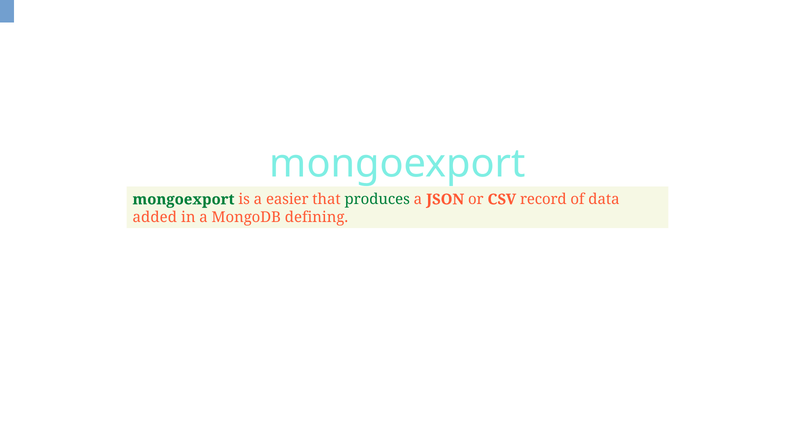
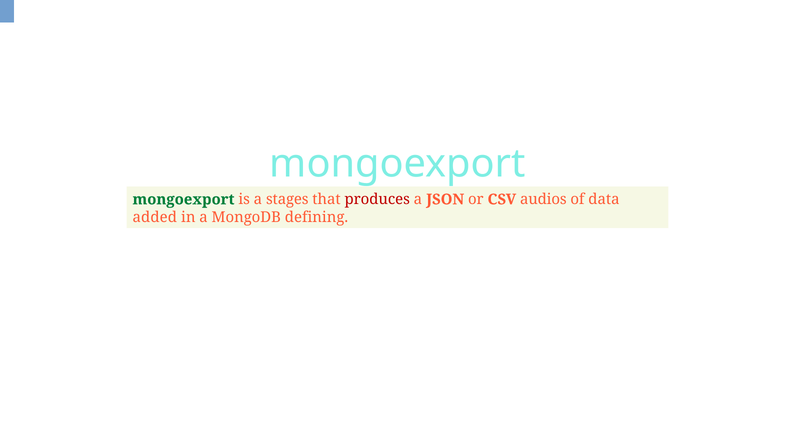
easier: easier -> stages (287, 200)
produces colour: green -> red (377, 200)
record: record -> audios (543, 200)
